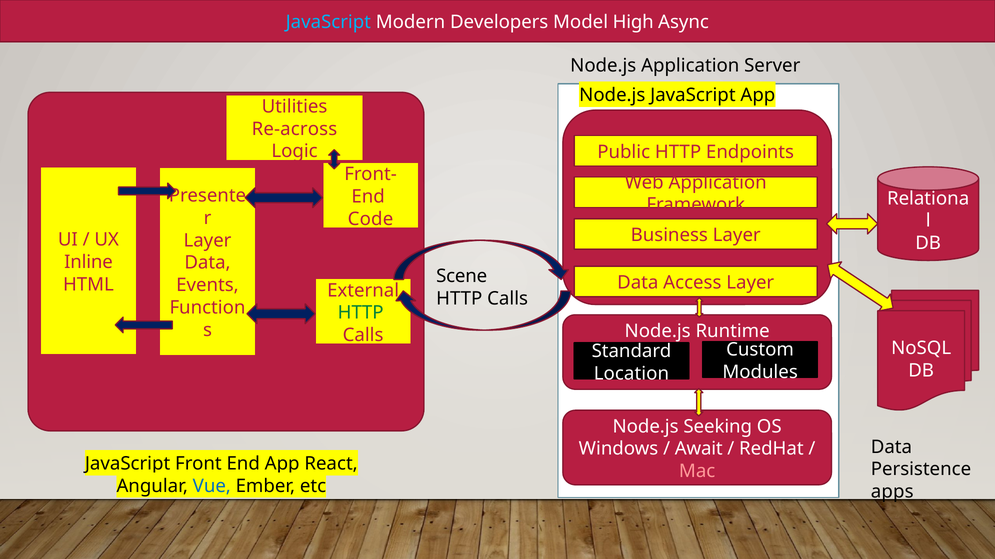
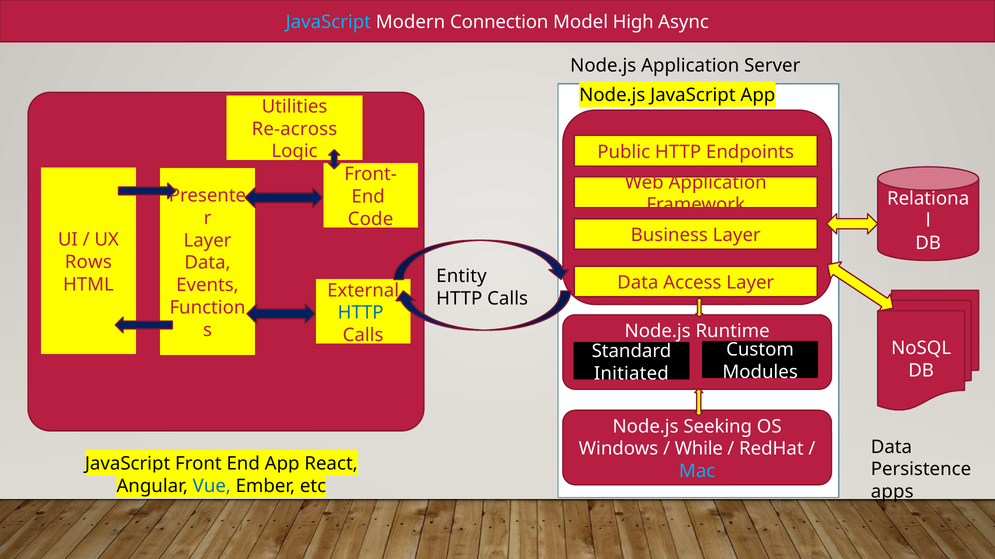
Developers: Developers -> Connection (499, 22)
Inline: Inline -> Rows (88, 262)
Scene: Scene -> Entity (461, 276)
HTTP colour: green -> blue (361, 313)
Location: Location -> Initiated (631, 374)
Await: Await -> While (699, 449)
Mac colour: pink -> light blue (697, 472)
